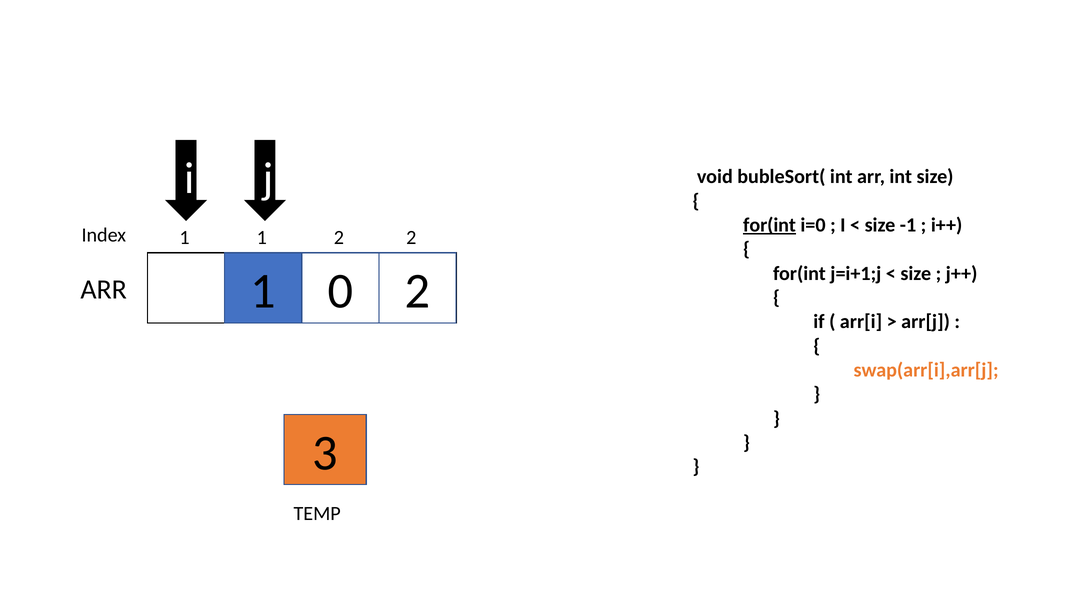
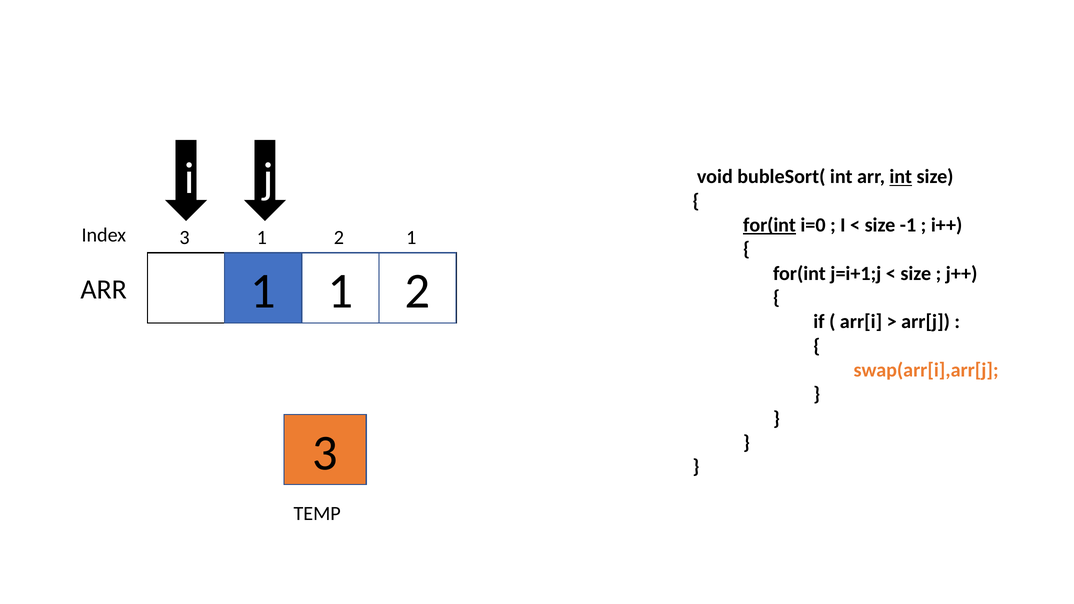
int underline: none -> present (901, 177)
Index 1: 1 -> 3 (185, 238)
2 2: 2 -> 1 (411, 238)
1 0: 0 -> 1 (340, 291)
